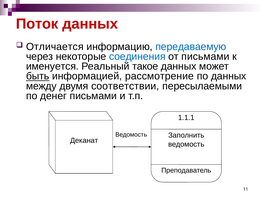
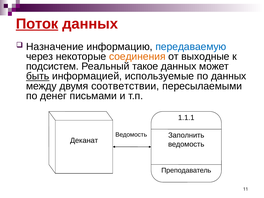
Поток underline: none -> present (37, 24)
Отличается: Отличается -> Назначение (55, 47)
соединения colour: blue -> orange (137, 56)
от письмами: письмами -> выходные (205, 56)
именуется: именуется -> подсистем (52, 66)
рассмотрение: рассмотрение -> используемые (159, 76)
